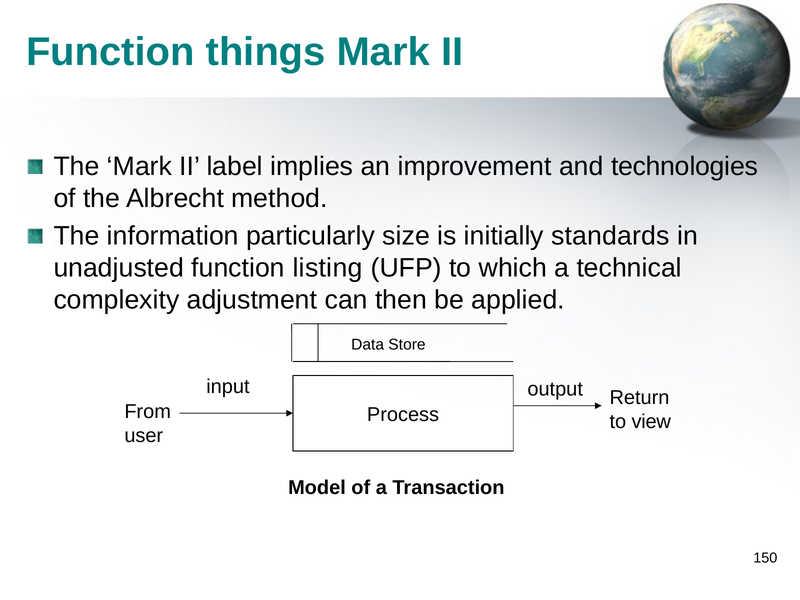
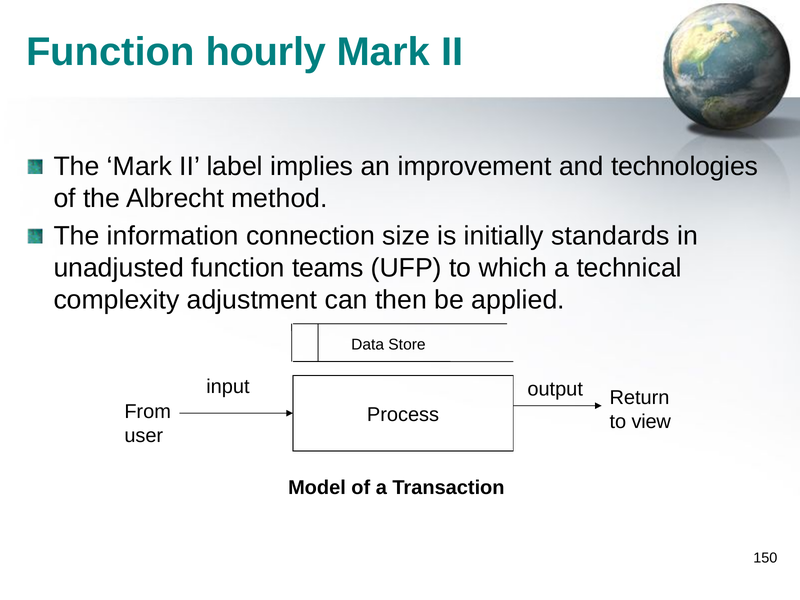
things: things -> hourly (266, 52)
particularly: particularly -> connection (311, 236)
listing: listing -> teams (328, 268)
